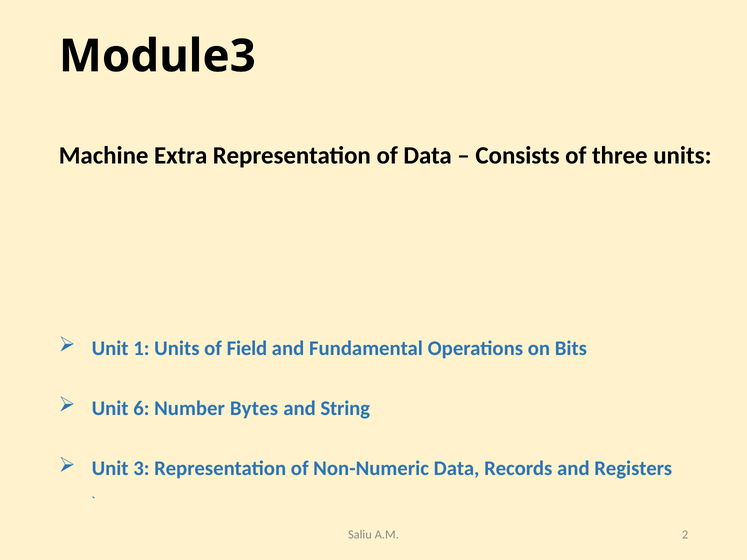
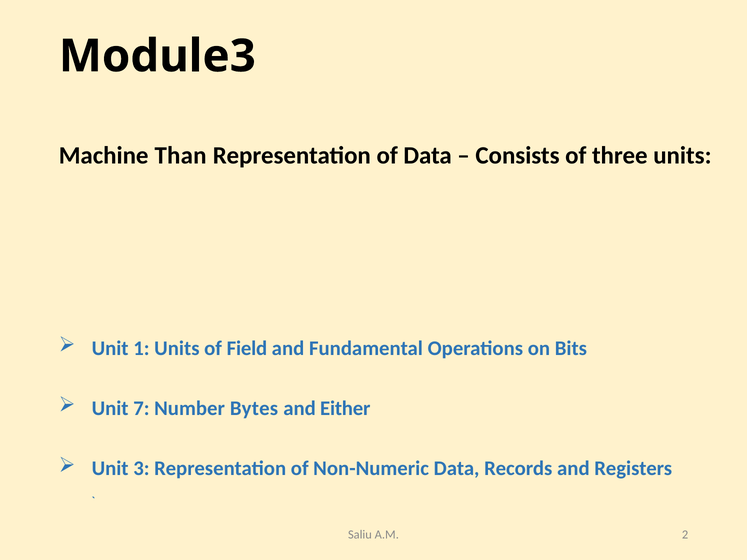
Extra: Extra -> Than (181, 156)
6: 6 -> 7 (141, 409)
String: String -> Either (345, 409)
